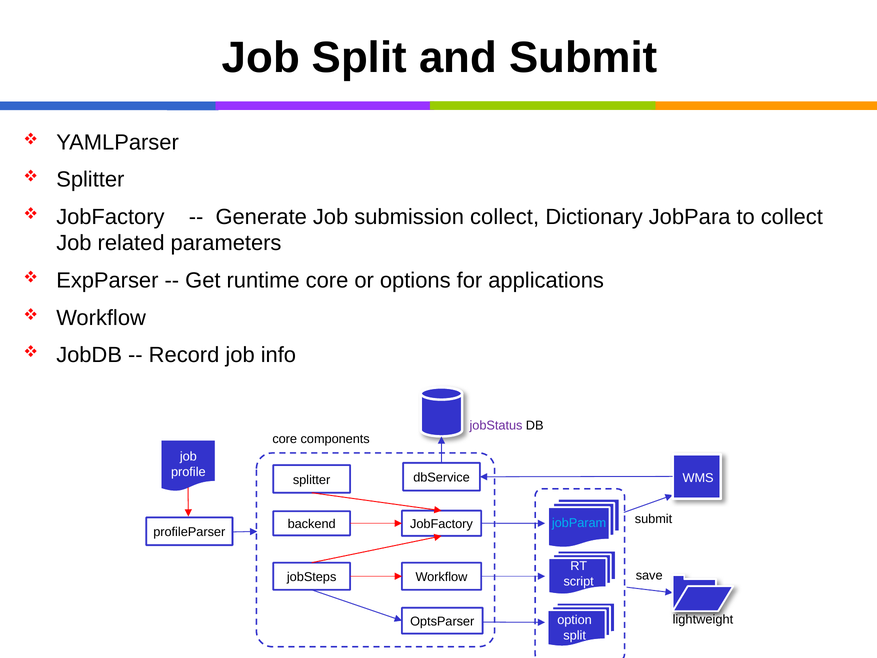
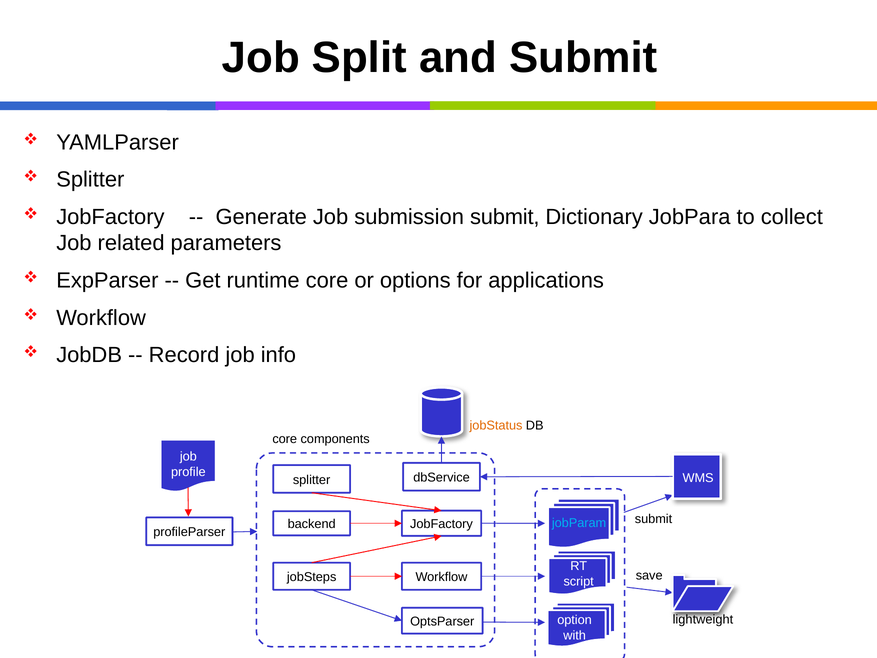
submission collect: collect -> submit (505, 217)
jobStatus colour: purple -> orange (496, 426)
split: split -> with (575, 635)
